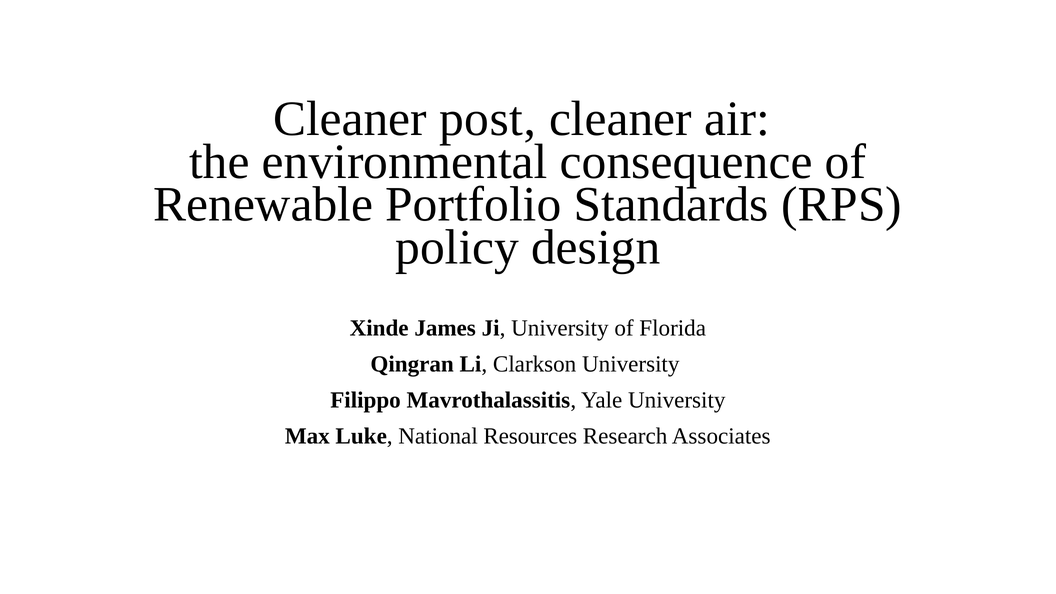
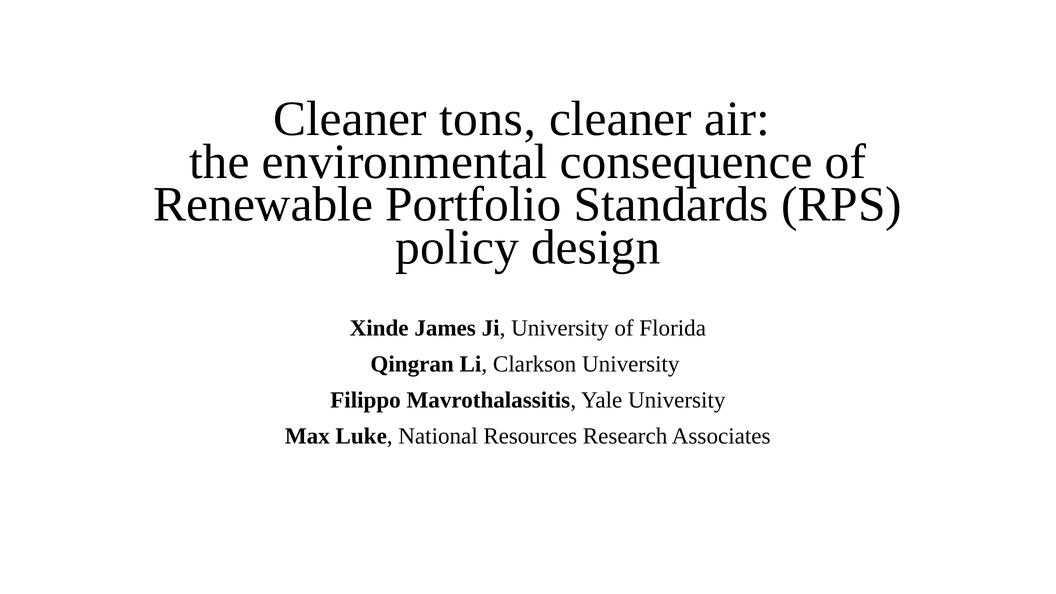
post: post -> tons (488, 119)
